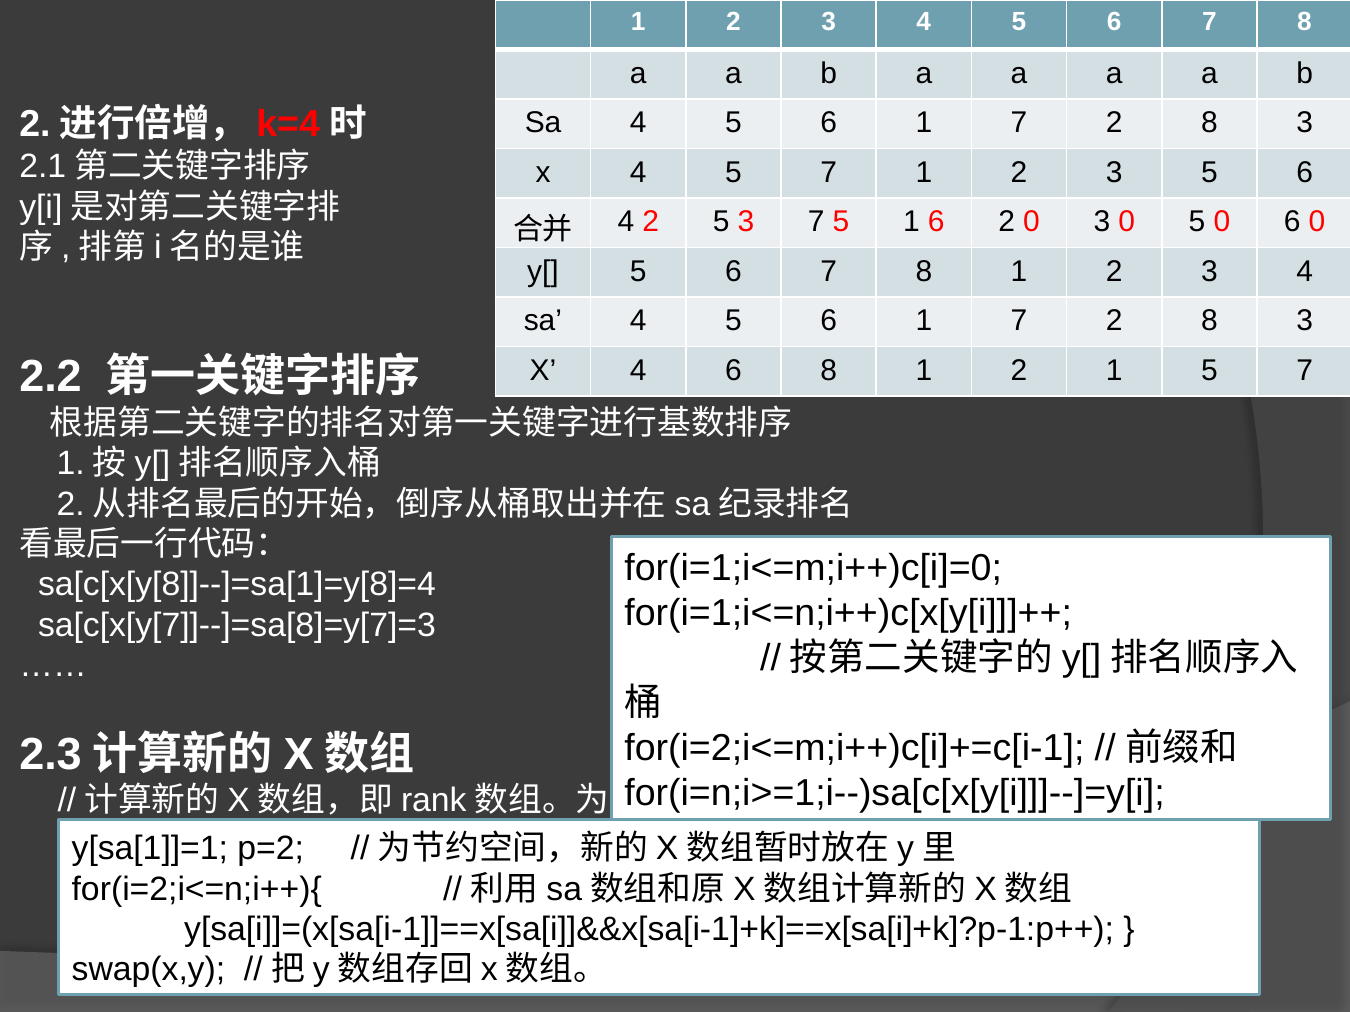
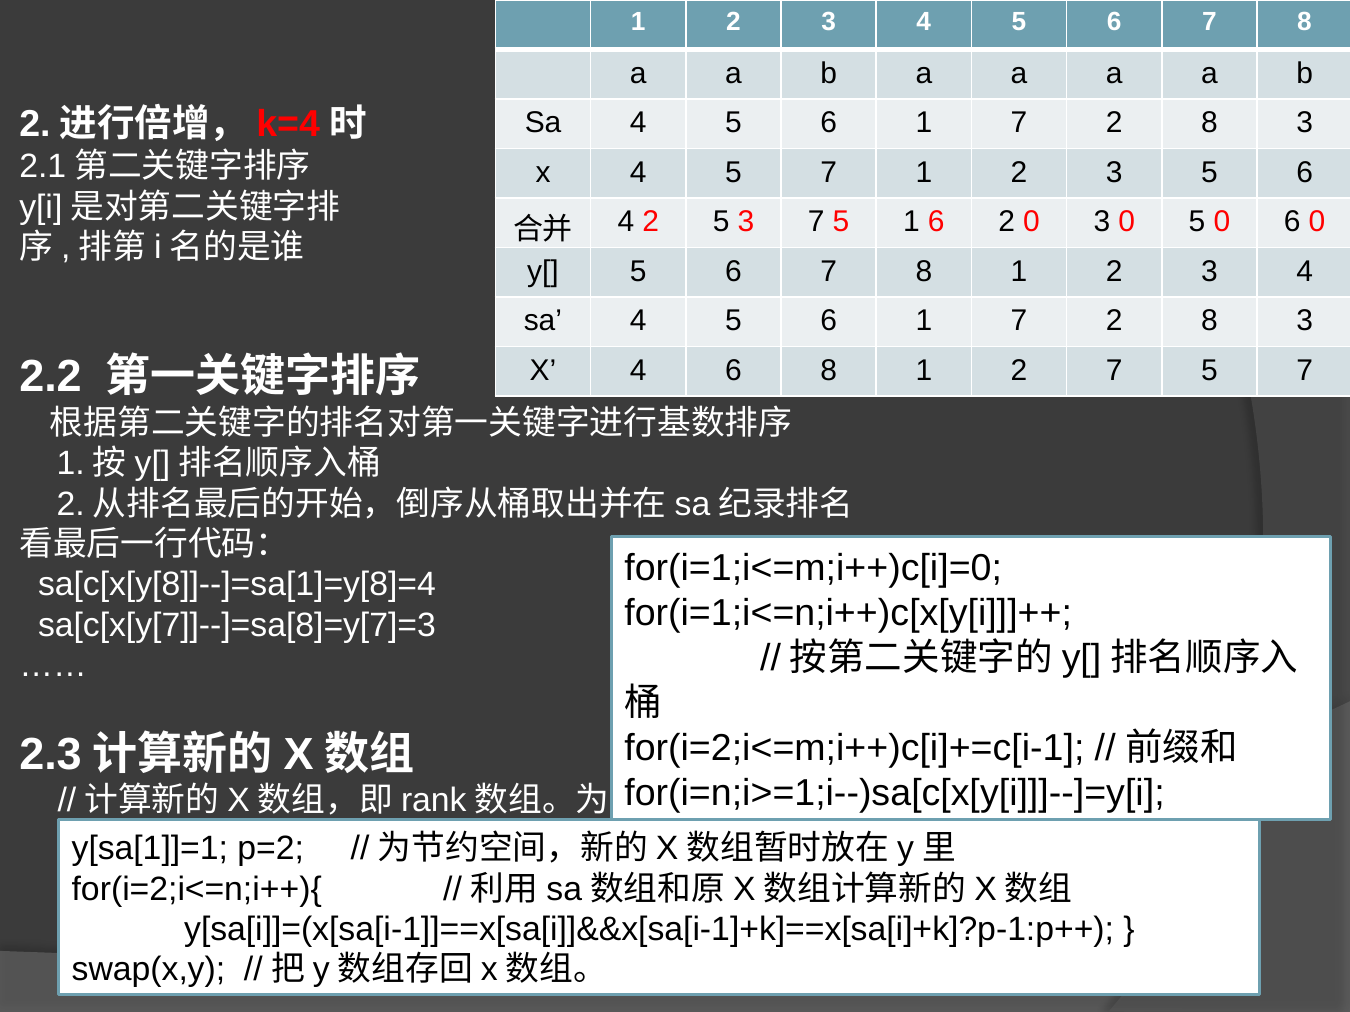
2 1: 1 -> 7 (1114, 371)
